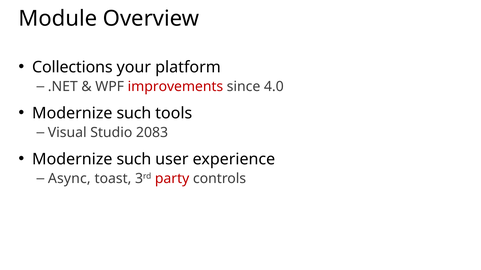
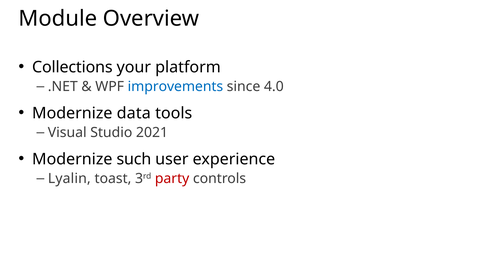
improvements colour: red -> blue (175, 87)
such: such -> data (134, 113)
2083: 2083 -> 2021 (152, 133)
Async: Async -> Lyalin (69, 179)
